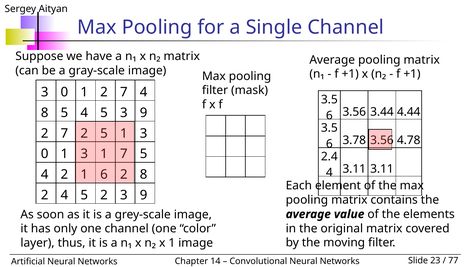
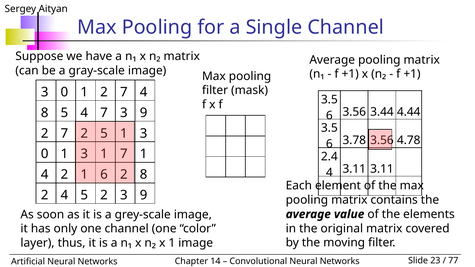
5 4 5: 5 -> 7 (104, 113)
5: 5 -> 1 (144, 154)
